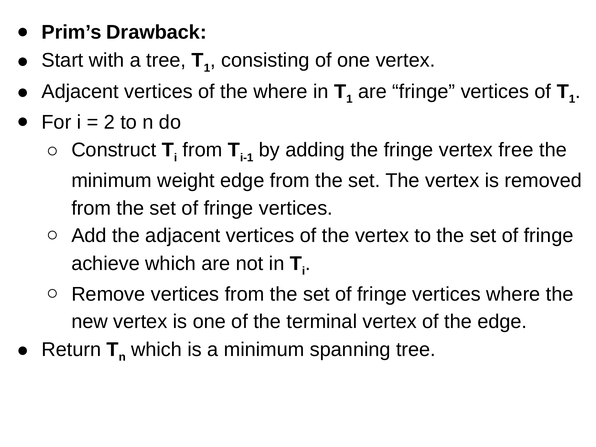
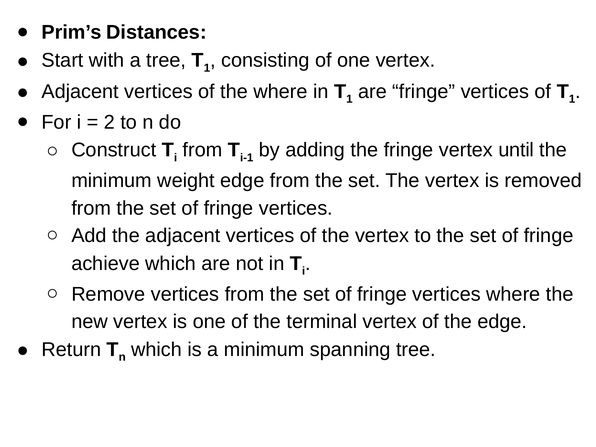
Drawback: Drawback -> Distances (156, 32)
free: free -> until (516, 150)
